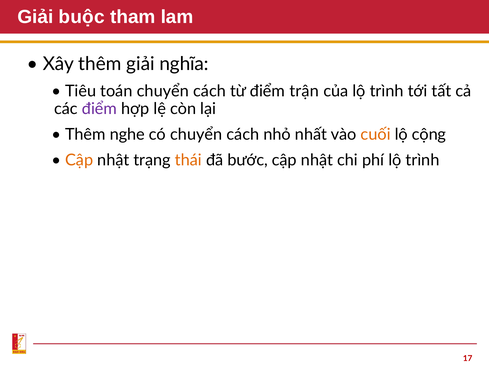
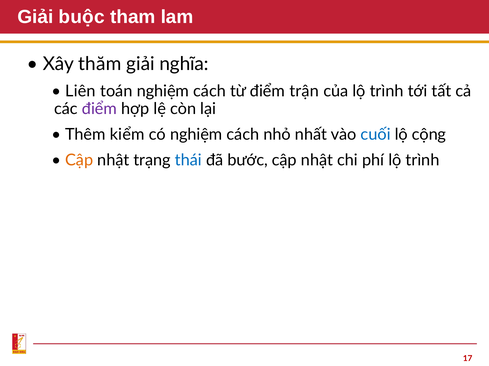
Xây thêm: thêm -> thăm (100, 64)
Tiêu: Tiêu -> Liên (80, 91)
toán chuyển: chuyển -> nghiệm (163, 91)
nghe: nghe -> kiểm (127, 135)
có chuyển: chuyển -> nghiệm (196, 135)
cuối colour: orange -> blue (376, 135)
thái colour: orange -> blue (188, 160)
